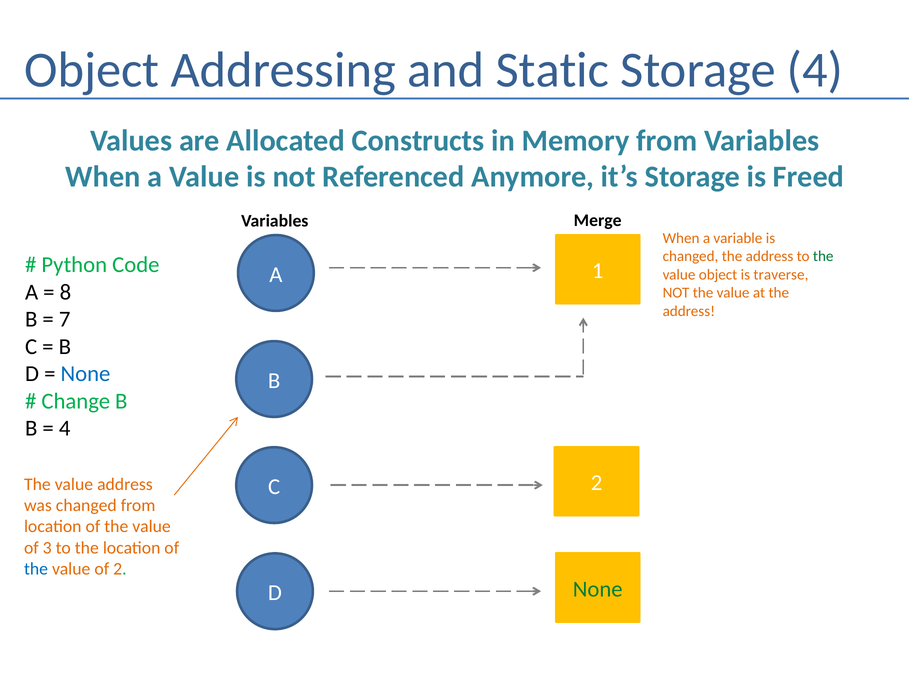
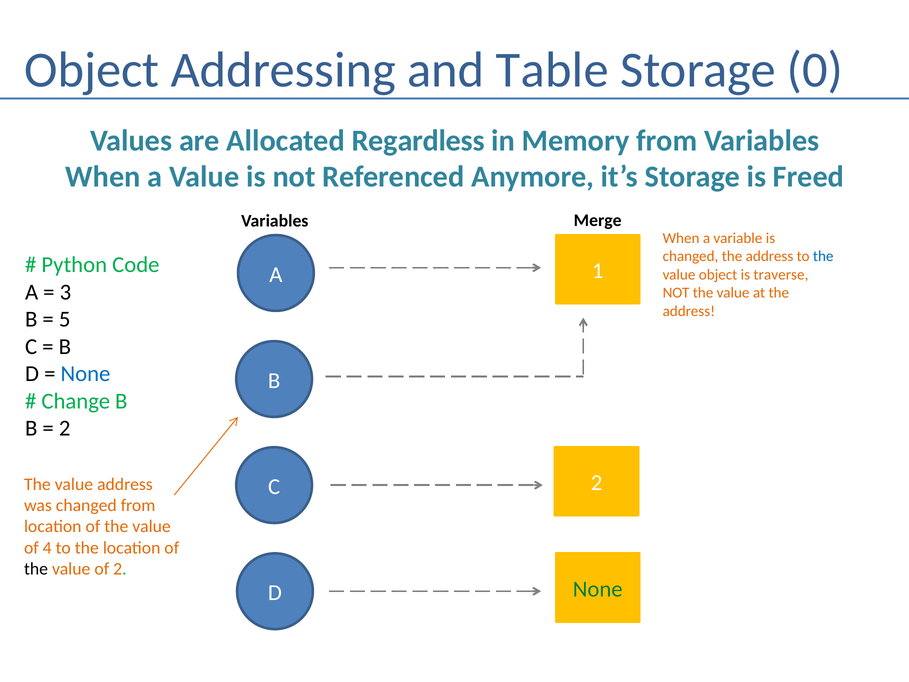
Static: Static -> Table (552, 70)
Storage 4: 4 -> 0 (815, 70)
Constructs: Constructs -> Regardless (418, 140)
the colour: green -> blue (823, 256)
8: 8 -> 3 (65, 292)
7: 7 -> 5 (65, 319)
4: 4 -> 2 (65, 428)
3: 3 -> 4 (47, 548)
the colour: blue -> black (36, 569)
